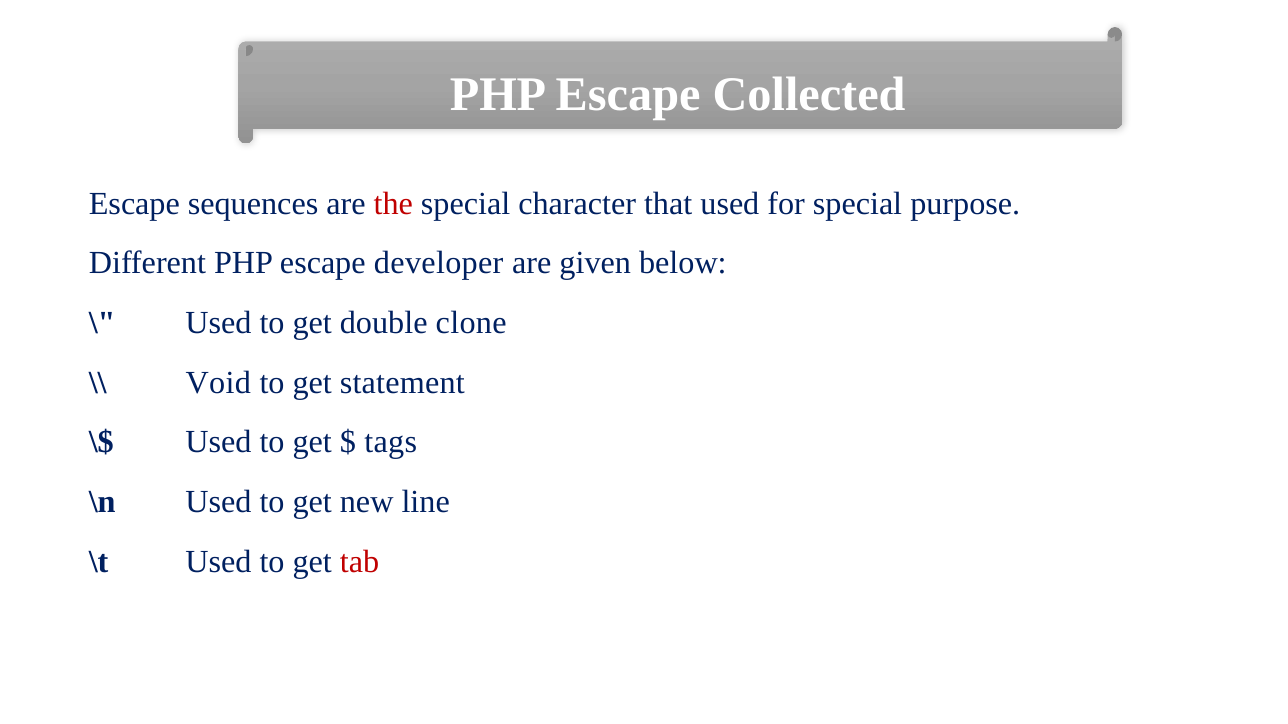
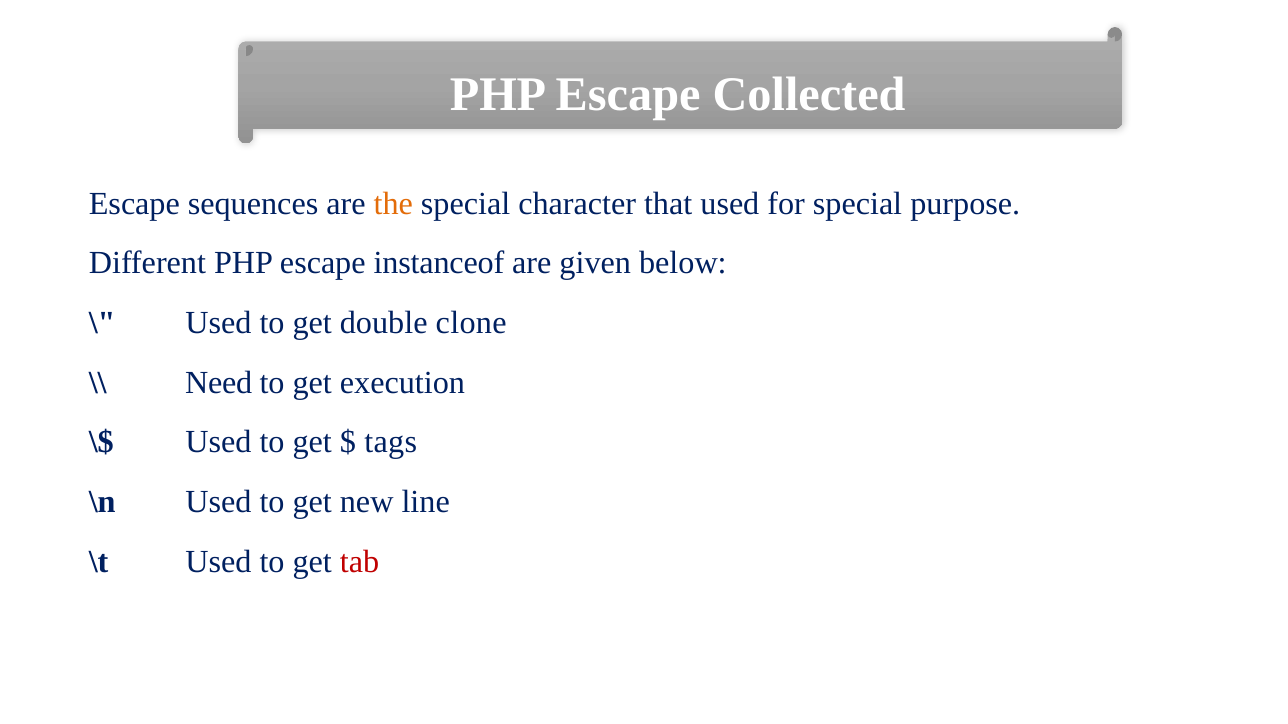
the colour: red -> orange (393, 204)
developer: developer -> instanceof (439, 263)
Void: Void -> Need (219, 383)
statement: statement -> execution (402, 383)
